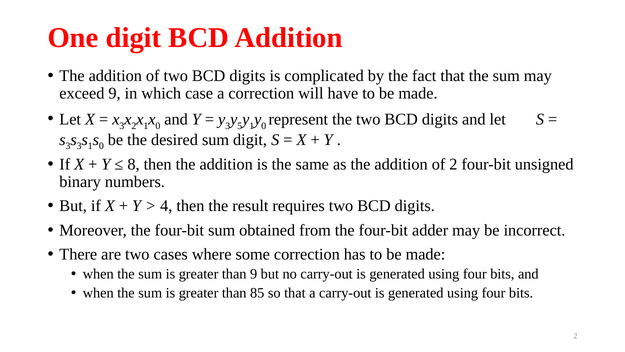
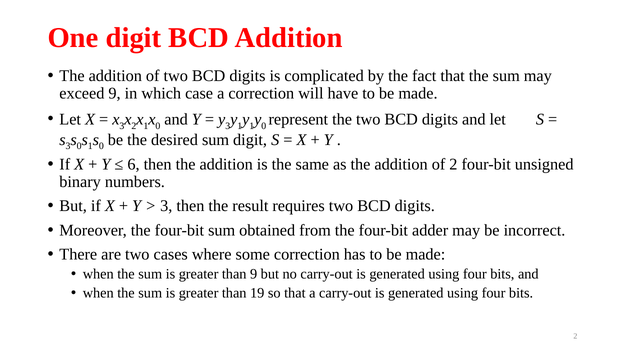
5: 5 -> 1 (240, 126)
3: 3 -> 0 (79, 146)
8: 8 -> 6 (134, 164)
4: 4 -> 3 (166, 206)
85: 85 -> 19 (257, 293)
